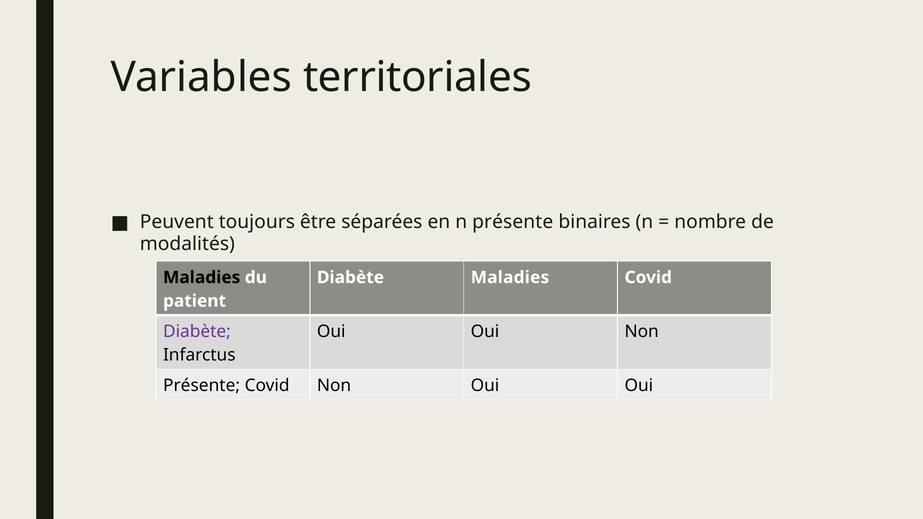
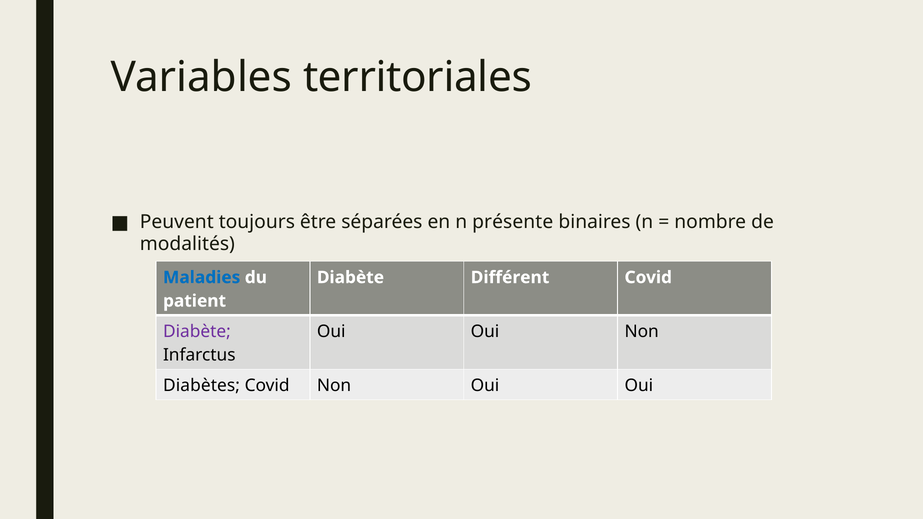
Maladies colour: black -> blue (202, 278)
Diabète Maladies: Maladies -> Différent (510, 278)
Présente: Présente -> Diabètes (202, 386)
